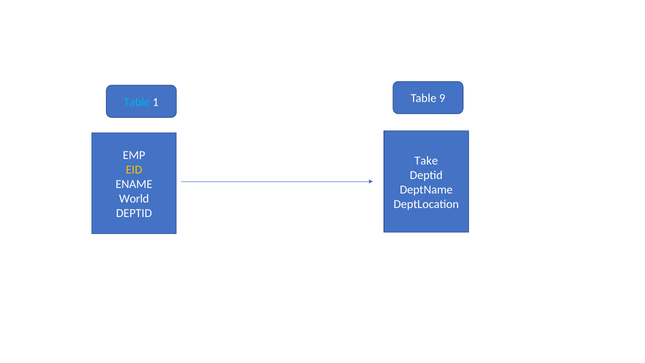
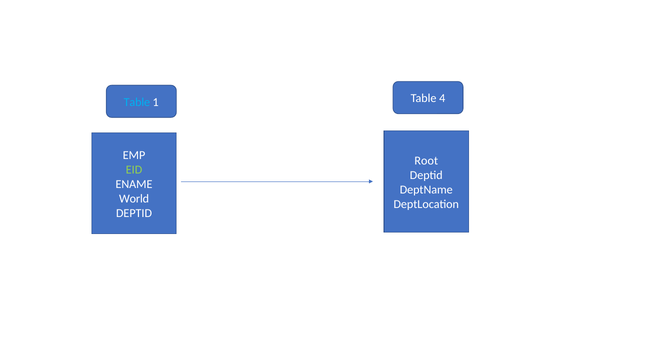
9: 9 -> 4 (442, 98)
Take: Take -> Root (426, 160)
EID colour: yellow -> light green (134, 169)
